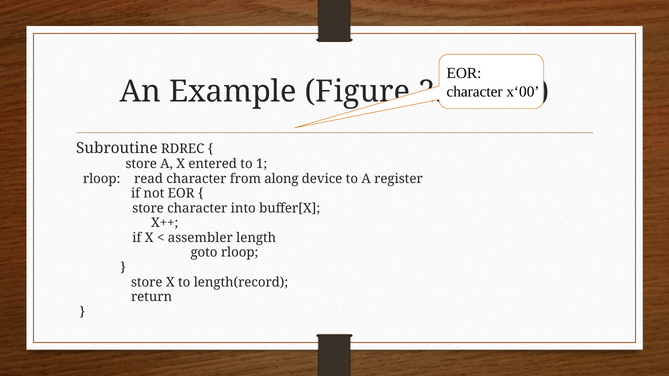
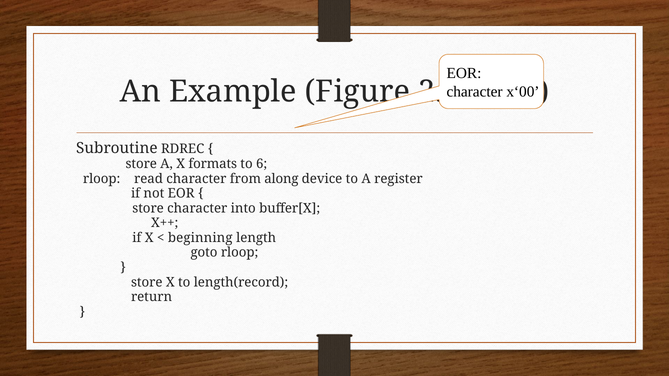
entered: entered -> formats (213, 164)
1: 1 -> 6 (262, 164)
assembler: assembler -> beginning (200, 238)
